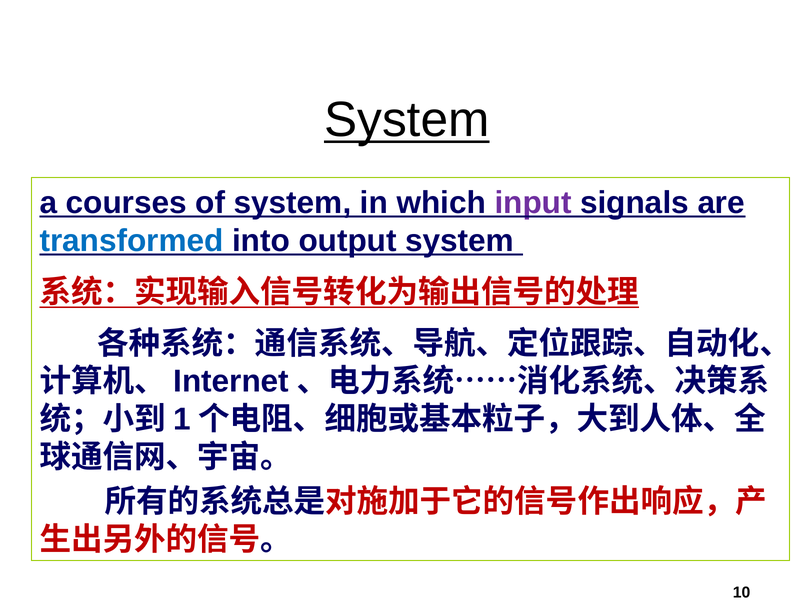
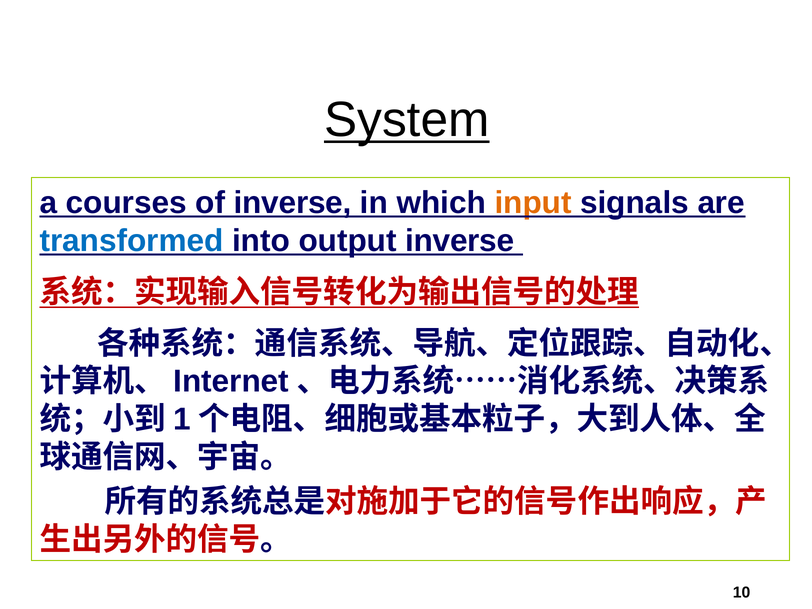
of system: system -> inverse (293, 203)
input colour: purple -> orange (533, 203)
output system: system -> inverse (460, 241)
